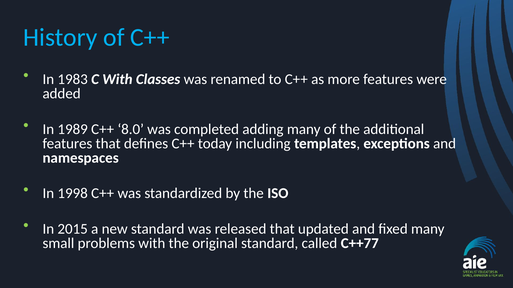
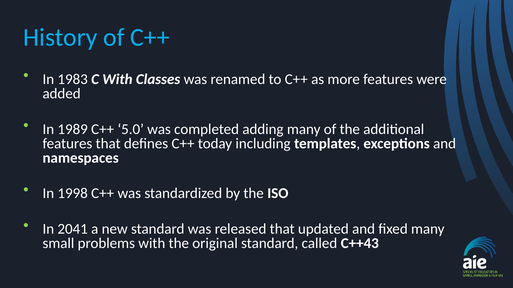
8.0: 8.0 -> 5.0 (131, 129)
2015: 2015 -> 2041 (73, 229)
C++77: C++77 -> C++43 (360, 244)
